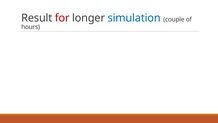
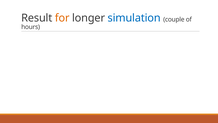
for colour: red -> orange (62, 18)
